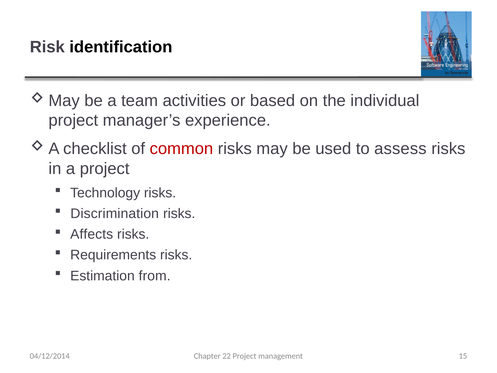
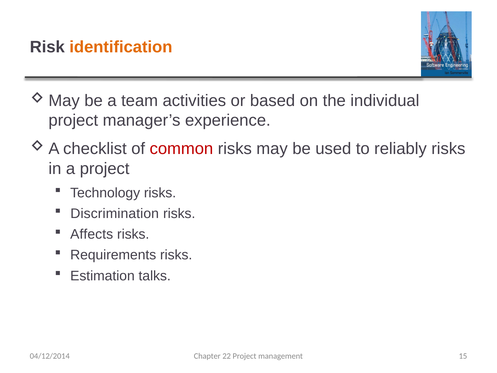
identification colour: black -> orange (121, 47)
assess: assess -> reliably (400, 149)
from: from -> talks (155, 276)
